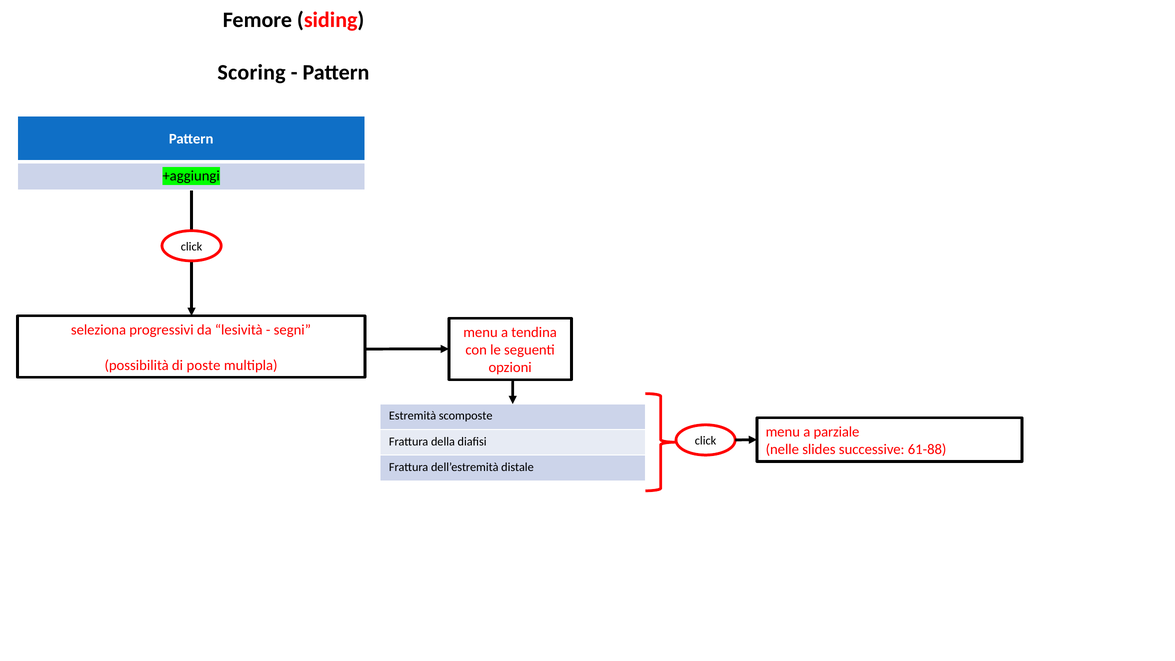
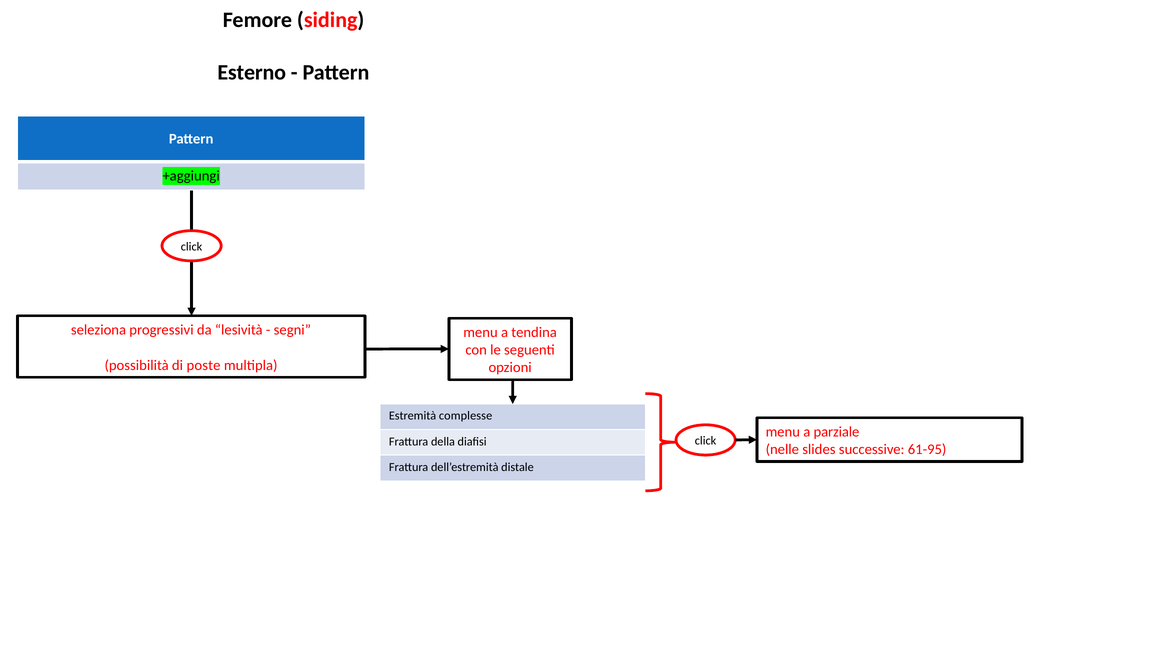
Scoring: Scoring -> Esterno (252, 73)
scomposte: scomposte -> complesse (466, 416)
61-88: 61-88 -> 61-95 (927, 449)
